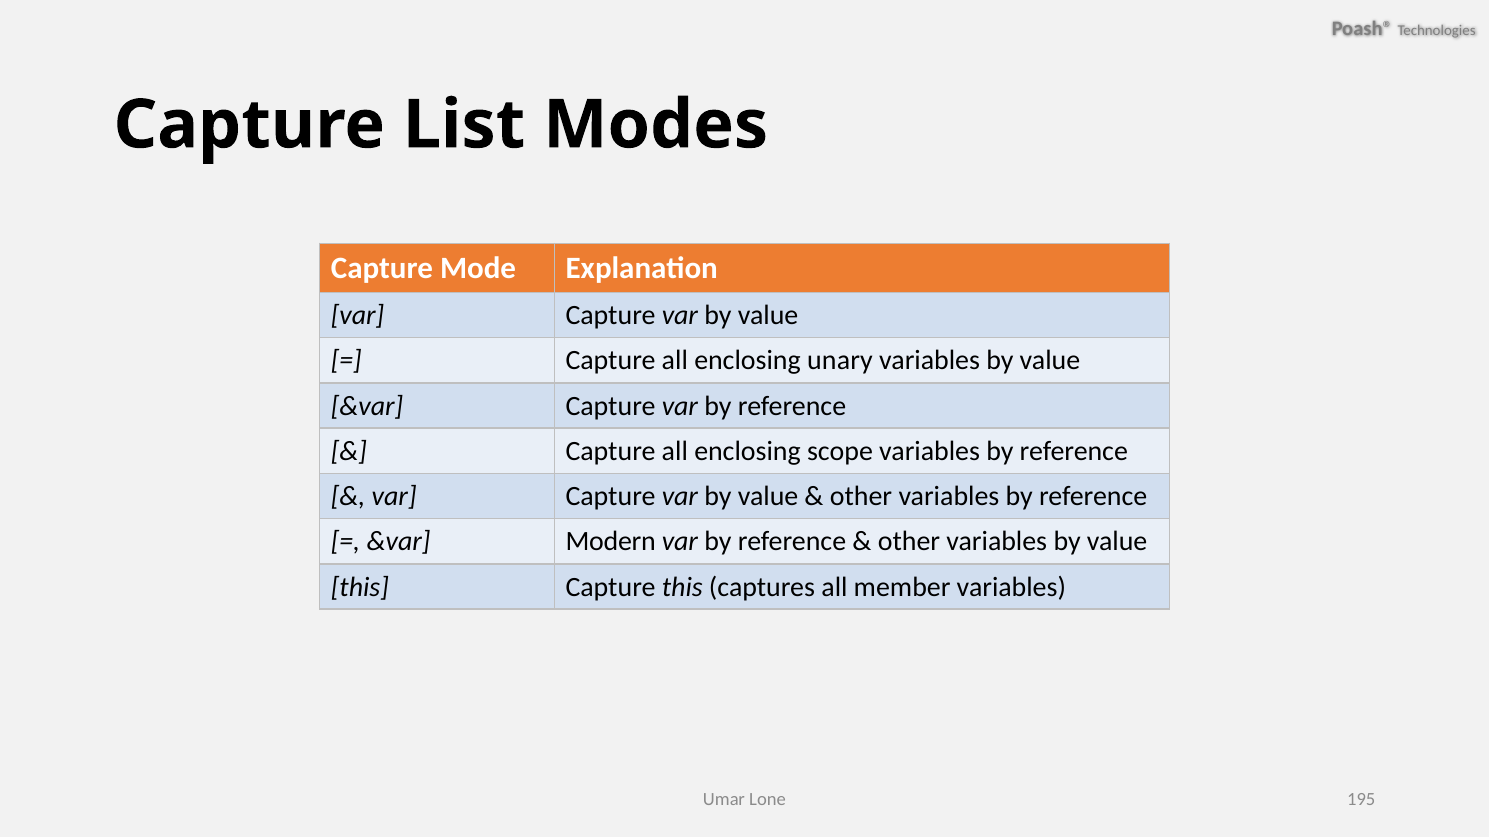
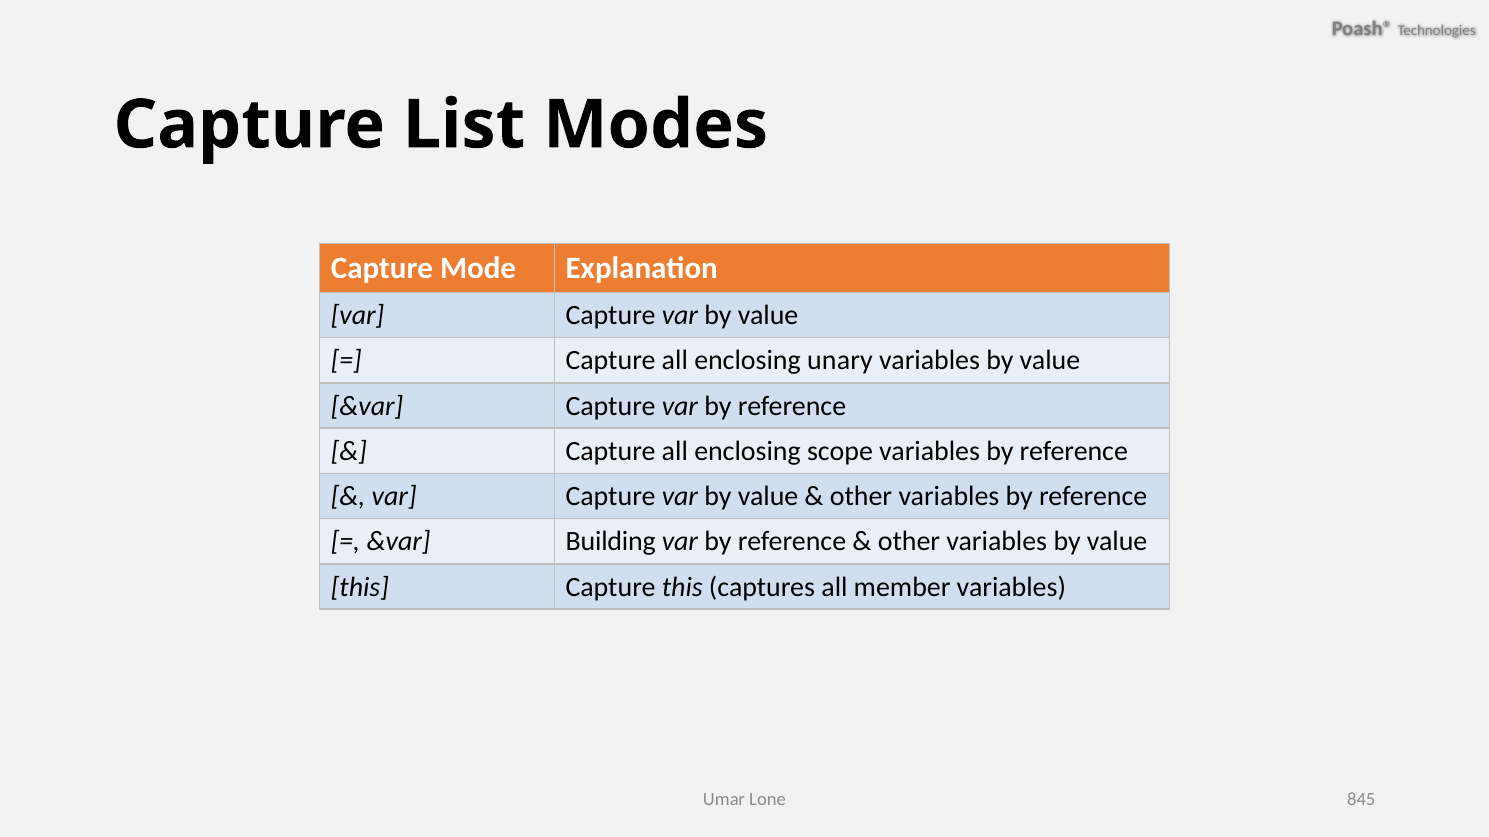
Modern: Modern -> Building (611, 542)
195: 195 -> 845 (1361, 800)
